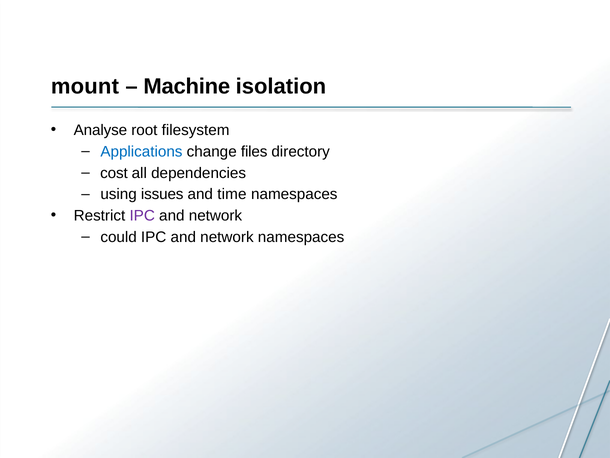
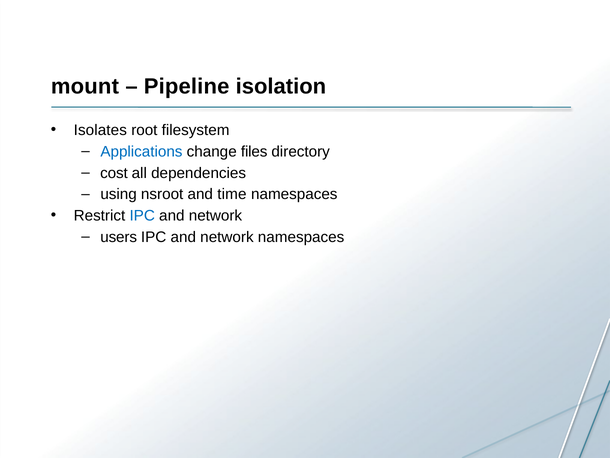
Machine: Machine -> Pipeline (187, 86)
Analyse: Analyse -> Isolates (100, 130)
issues: issues -> nsroot (162, 194)
IPC colour: purple -> blue (142, 215)
could: could -> users (119, 237)
